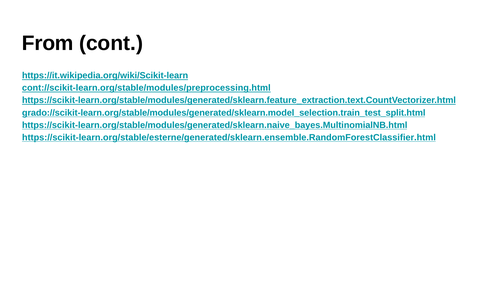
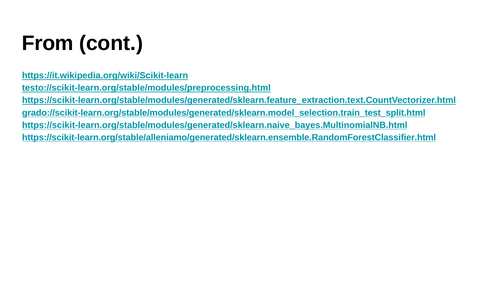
cont://scikit-learn.org/stable/modules/preprocessing.html: cont://scikit-learn.org/stable/modules/preprocessing.html -> testo://scikit-learn.org/stable/modules/preprocessing.html (146, 88)
https://scikit-learn.org/stable/esterne/generated/sklearn.ensemble.RandomForestClassifier.html: https://scikit-learn.org/stable/esterne/generated/sklearn.ensemble.RandomForestClassifier.html -> https://scikit-learn.org/stable/alleniamo/generated/sklearn.ensemble.RandomForestClassifier.html (229, 138)
